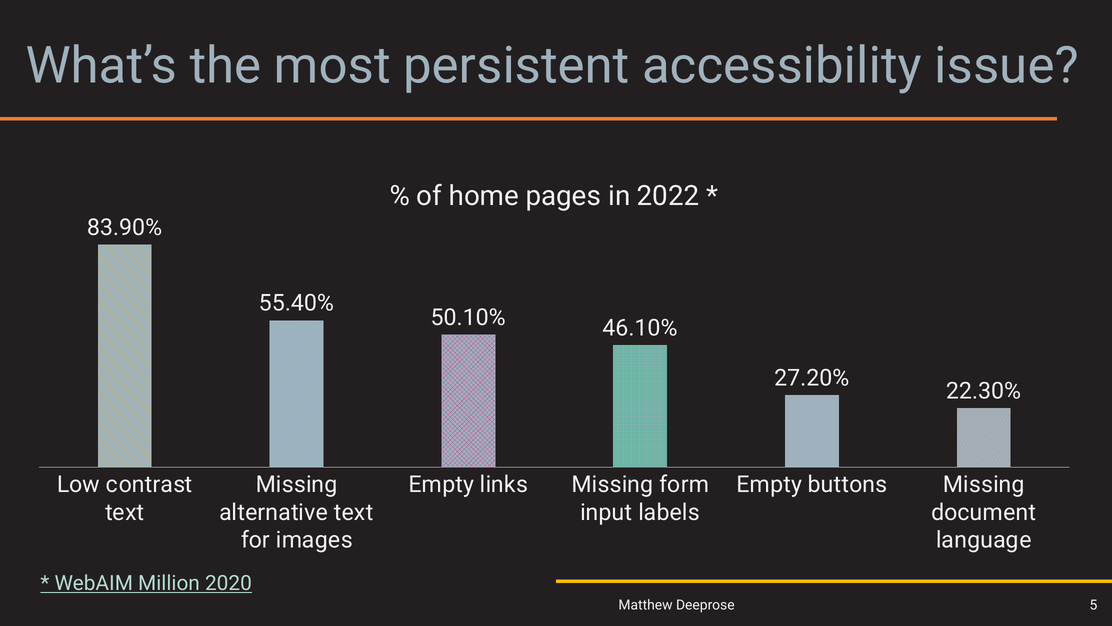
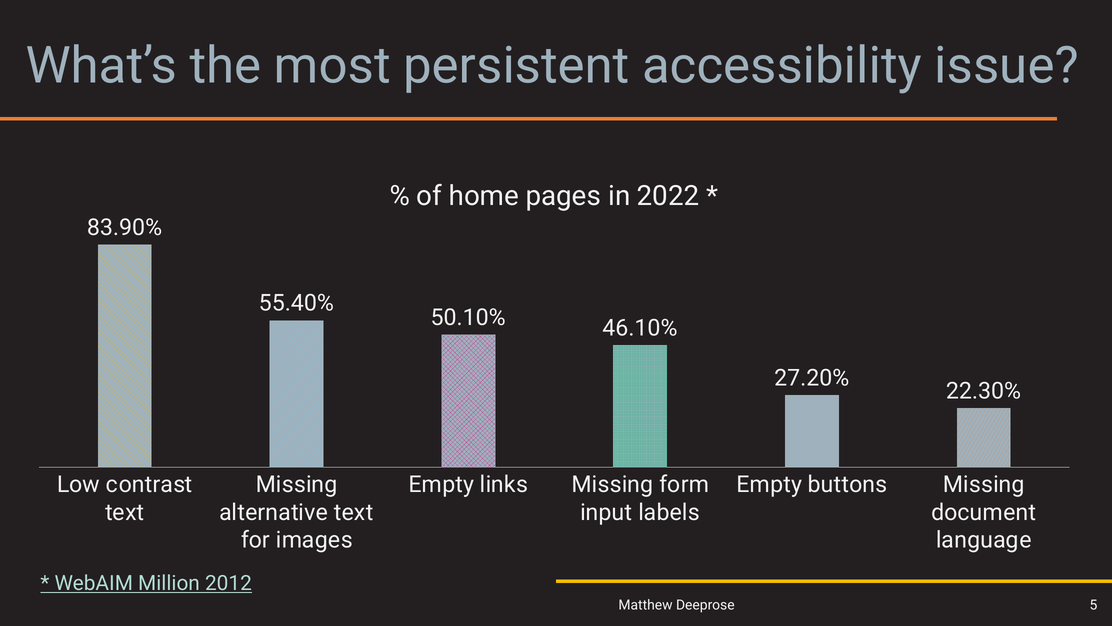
2020: 2020 -> 2012 (228, 583)
